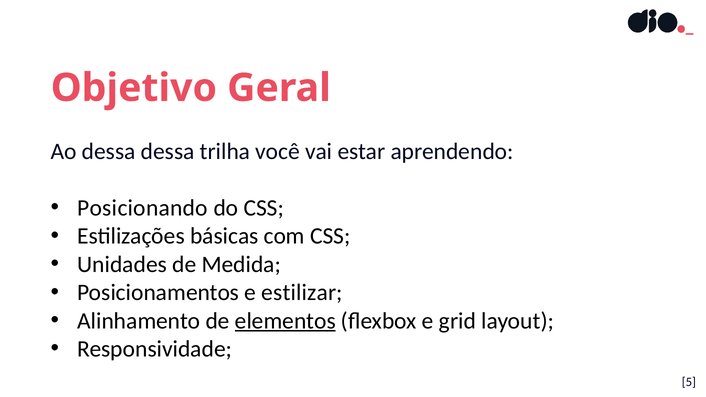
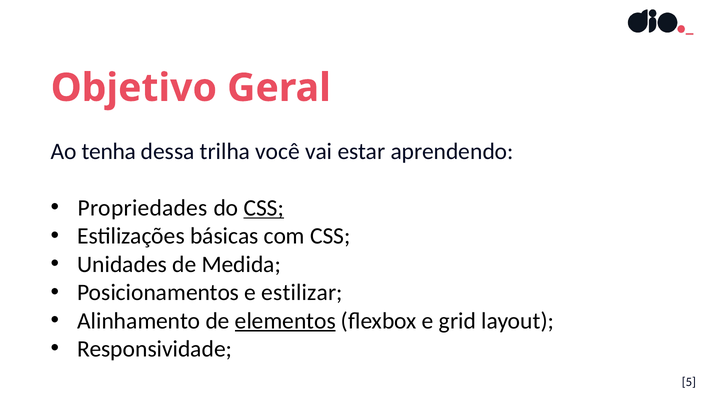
Ao dessa: dessa -> tenha (109, 151)
Posicionando: Posicionando -> Propriedades (143, 208)
CSS underline: none -> present (264, 208)
